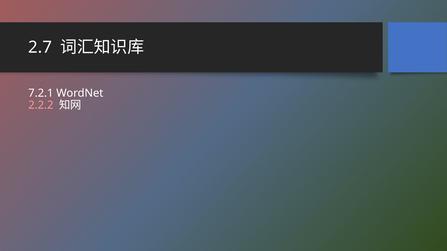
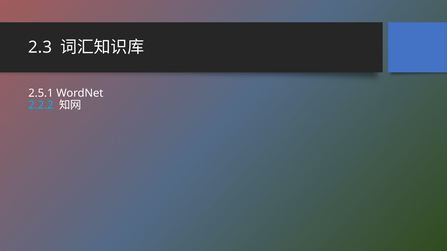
2.7: 2.7 -> 2.3 (40, 47)
7.2.1: 7.2.1 -> 2.5.1 (41, 93)
2.2.2 colour: pink -> light blue (41, 105)
